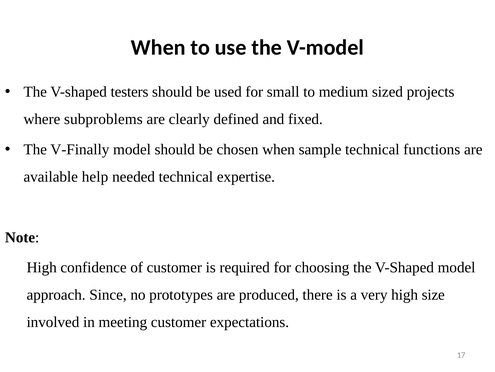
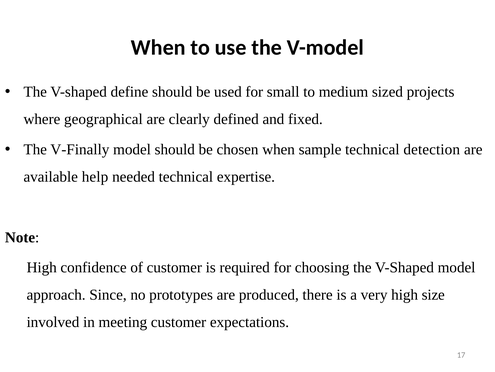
testers: testers -> define (129, 92)
subproblems: subproblems -> geographical (103, 119)
functions: functions -> detection (432, 149)
